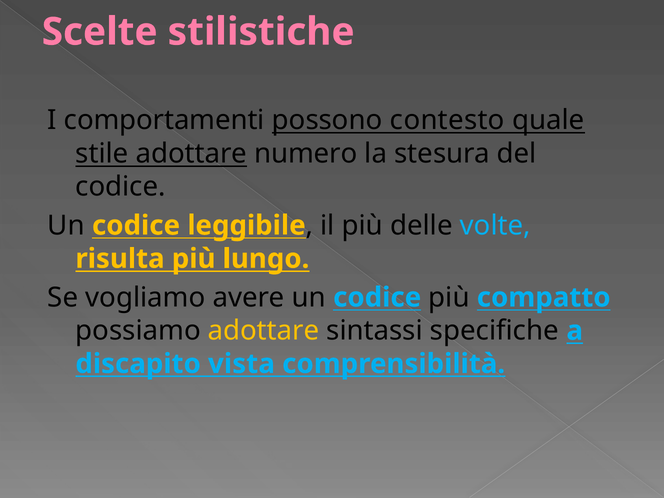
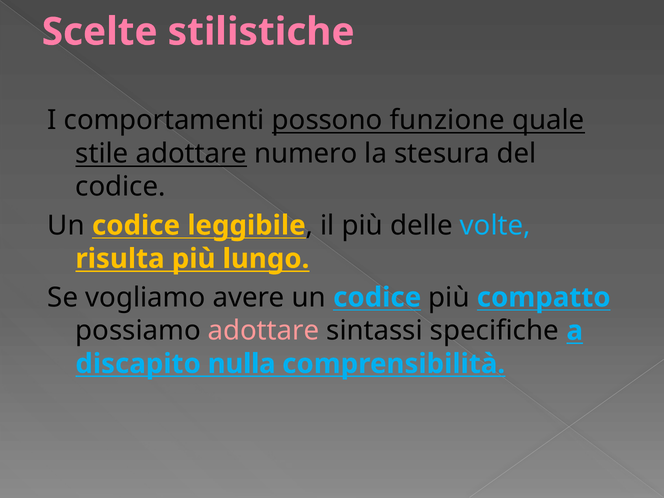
contesto: contesto -> funzione (447, 120)
adottare colour: yellow -> pink (264, 331)
vista: vista -> nulla (242, 364)
